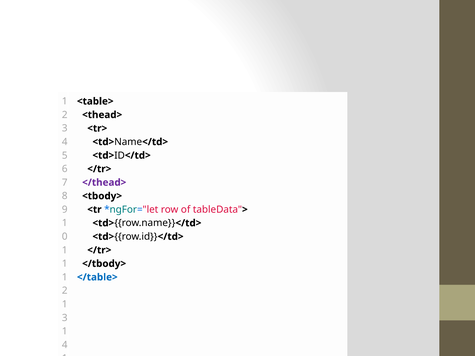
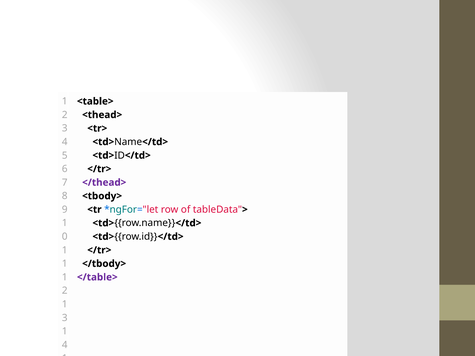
</table> colour: blue -> purple (97, 277)
